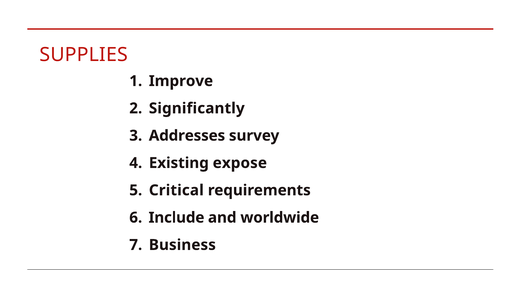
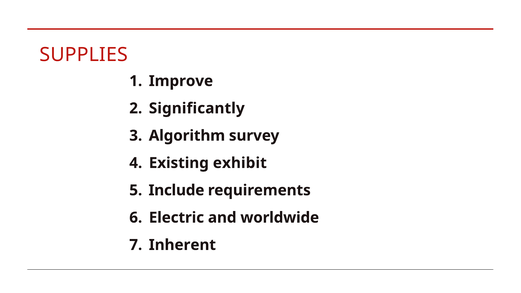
Addresses: Addresses -> Algorithm (187, 136)
expose: expose -> exhibit (240, 163)
Critical: Critical -> Include (176, 190)
Include: Include -> Electric (176, 218)
Business: Business -> Inherent (182, 245)
